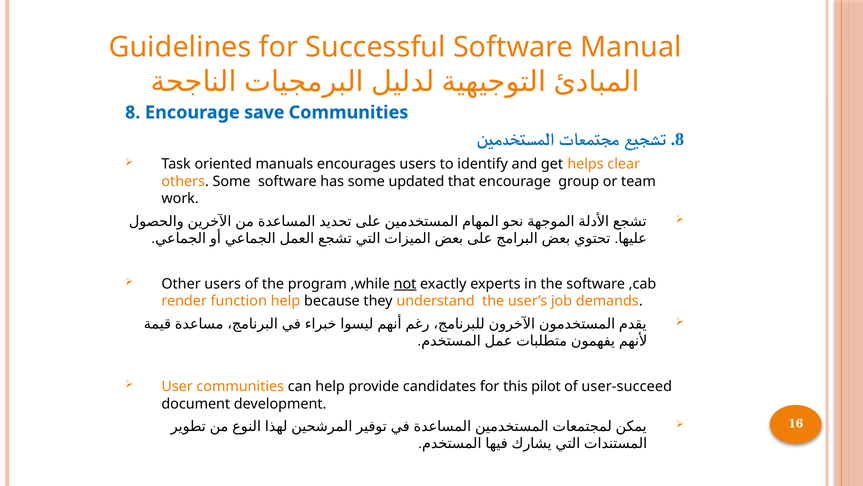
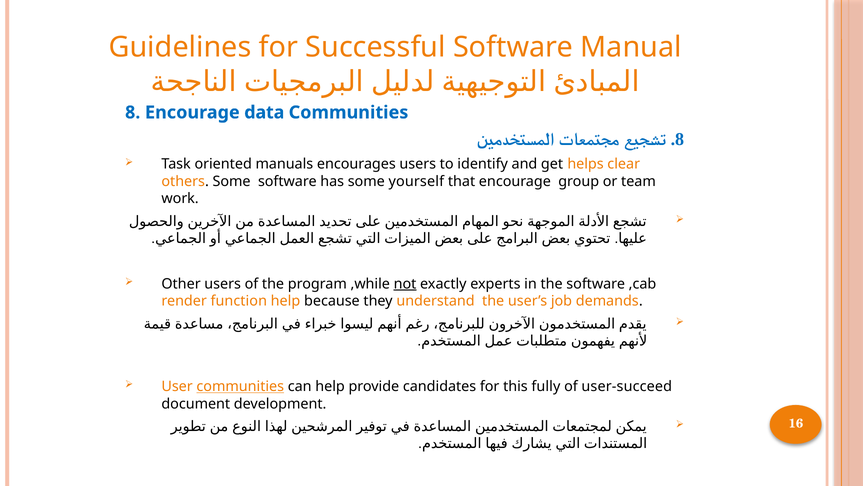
save: save -> data (264, 112)
updated: updated -> yourself (416, 181)
communities underline: none -> present (240, 386)
pilot: pilot -> fully (546, 386)
